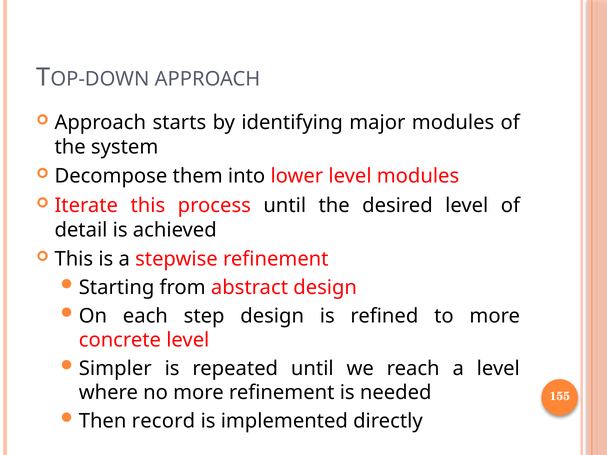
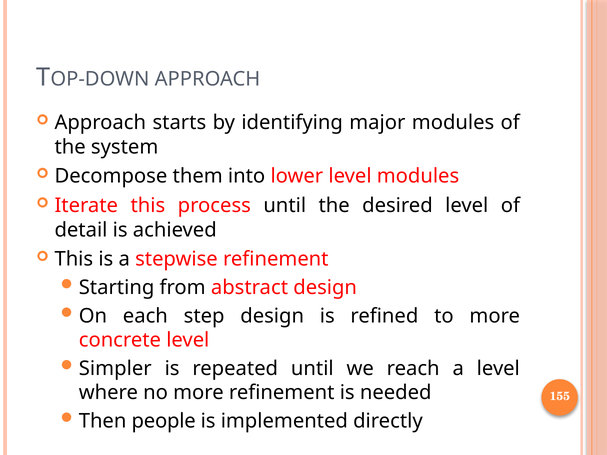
record: record -> people (164, 421)
